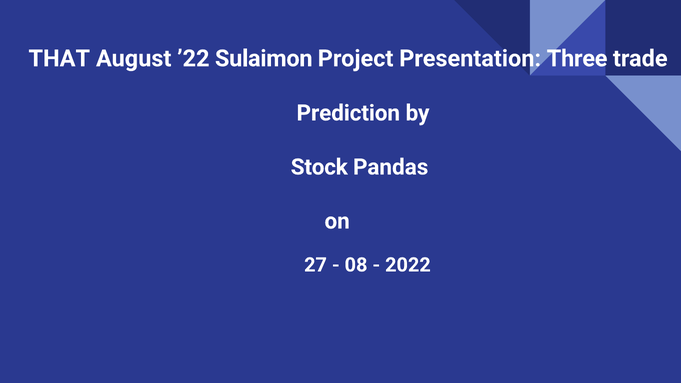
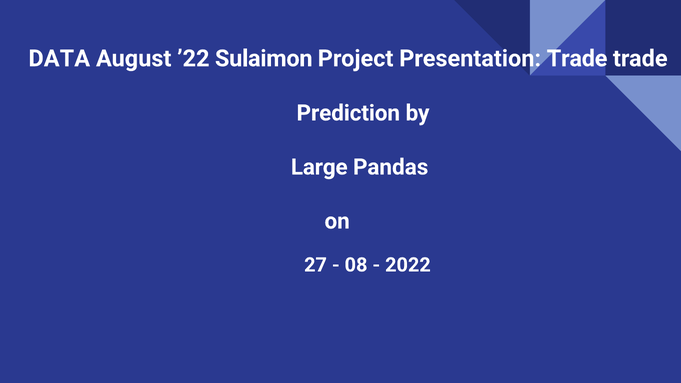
THAT: THAT -> DATA (59, 59)
Presentation Three: Three -> Trade (577, 59)
Stock: Stock -> Large (319, 167)
